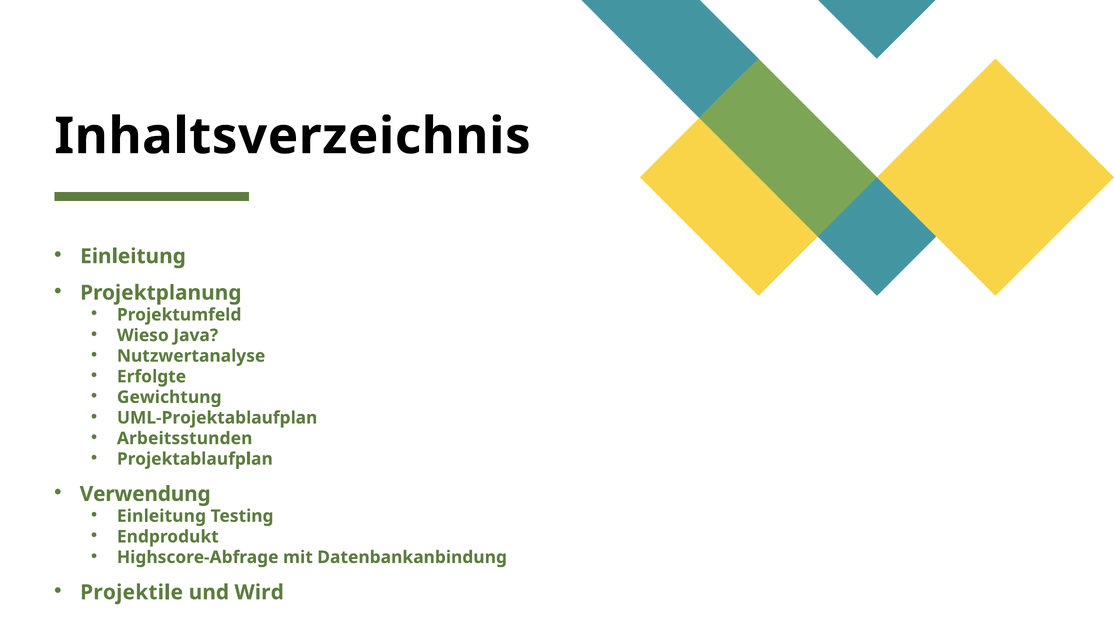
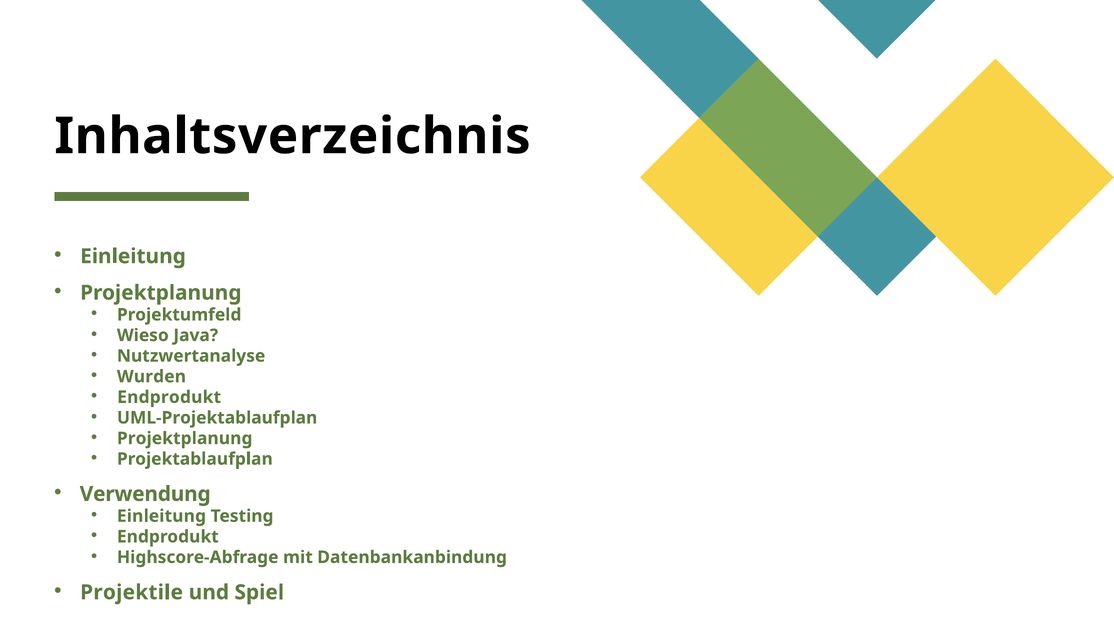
Erfolgte: Erfolgte -> Wurden (151, 376)
Gewichtung: Gewichtung -> Endprodukt (169, 397)
Arbeitsstunden: Arbeitsstunden -> Projektplanung (185, 438)
Wird: Wird -> Spiel (259, 592)
